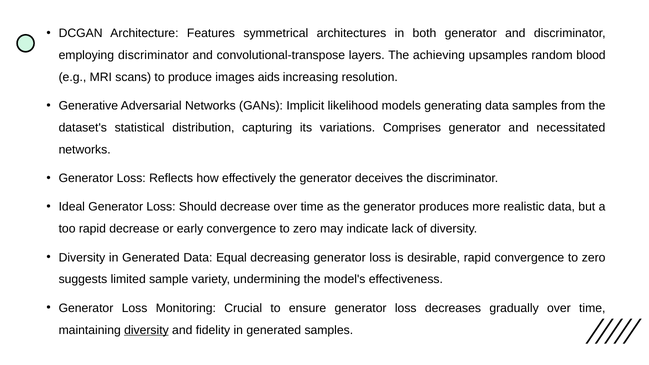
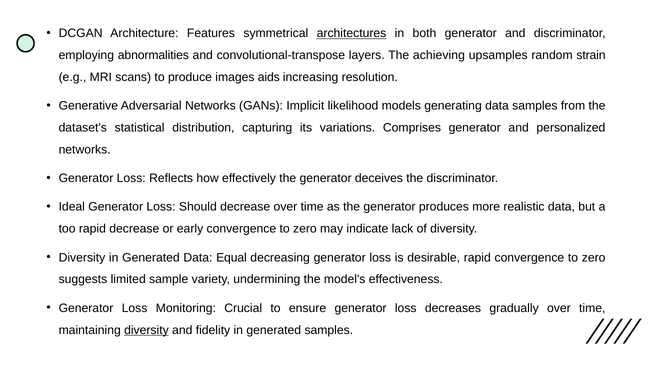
architectures underline: none -> present (352, 33)
employing discriminator: discriminator -> abnormalities (153, 55)
blood: blood -> strain (591, 55)
necessitated: necessitated -> personalized (571, 128)
